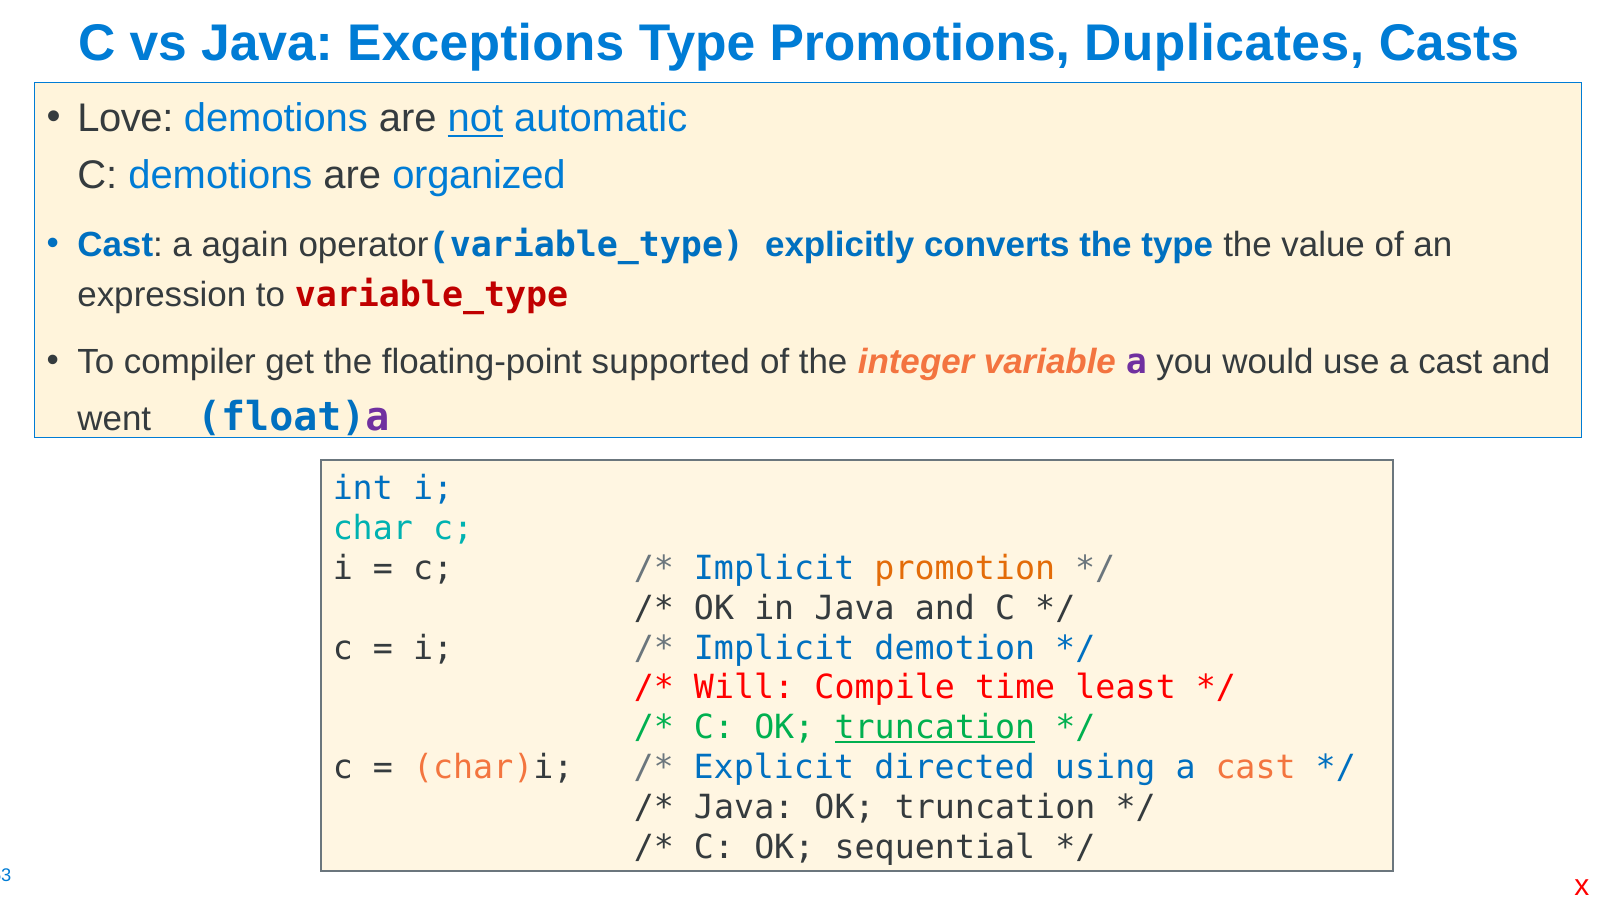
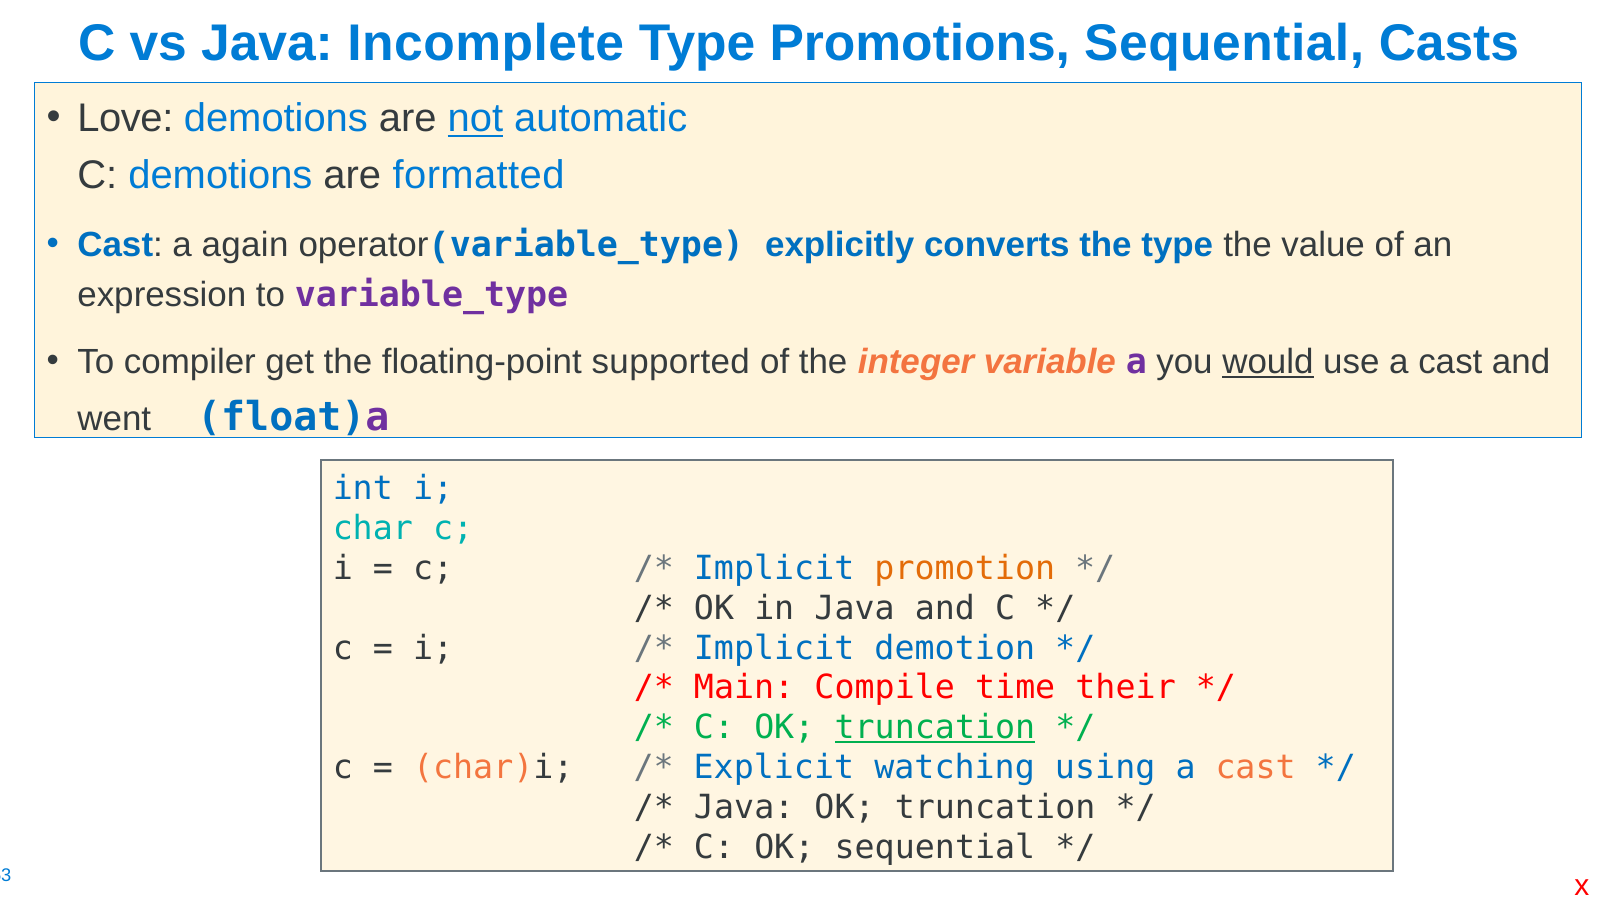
Exceptions: Exceptions -> Incomplete (486, 44)
Promotions Duplicates: Duplicates -> Sequential (1224, 44)
organized: organized -> formatted (479, 176)
variable_type colour: red -> purple (432, 296)
would underline: none -> present (1268, 362)
Will: Will -> Main (744, 688)
least: least -> their (1126, 688)
directed: directed -> watching (955, 768)
